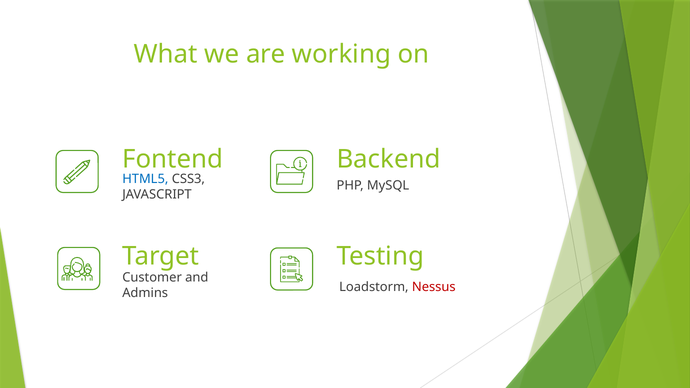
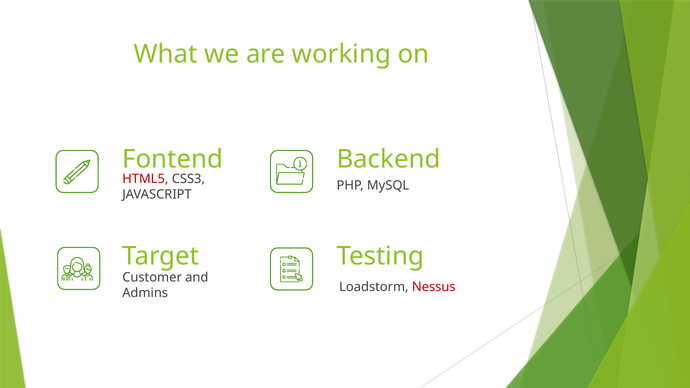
HTML5 colour: blue -> red (145, 179)
